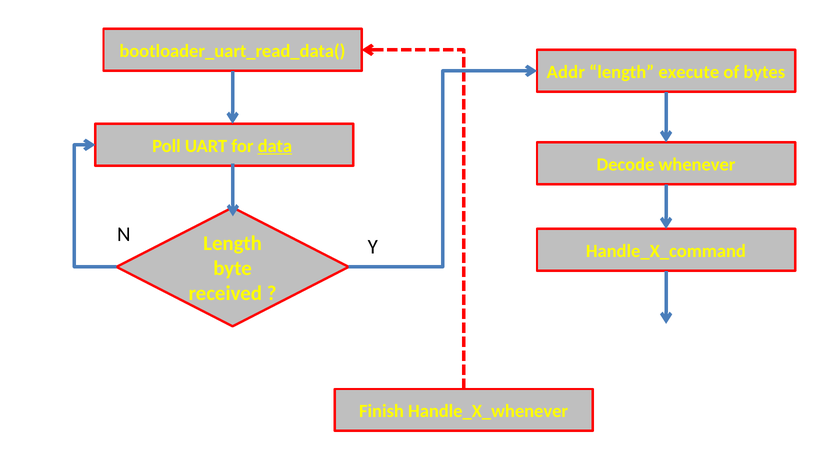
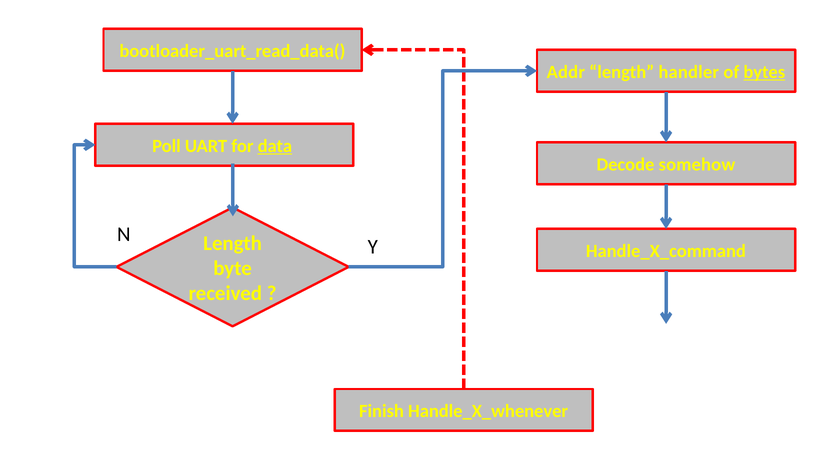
execute: execute -> handler (689, 72)
bytes underline: none -> present (764, 72)
whenever: whenever -> somehow (697, 164)
